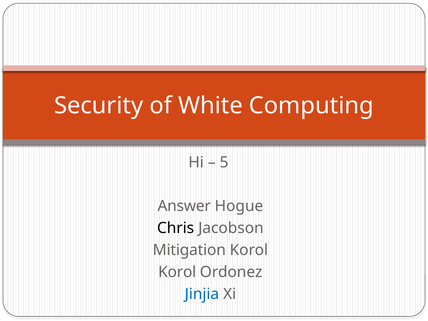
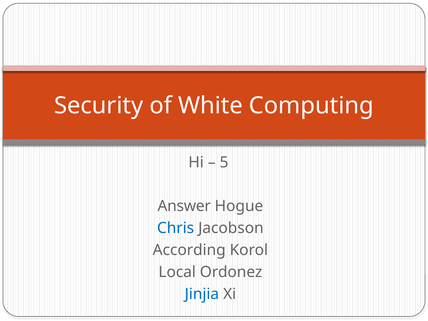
Chris colour: black -> blue (176, 228)
Mitigation: Mitigation -> According (189, 250)
Korol: Korol -> Local (177, 272)
